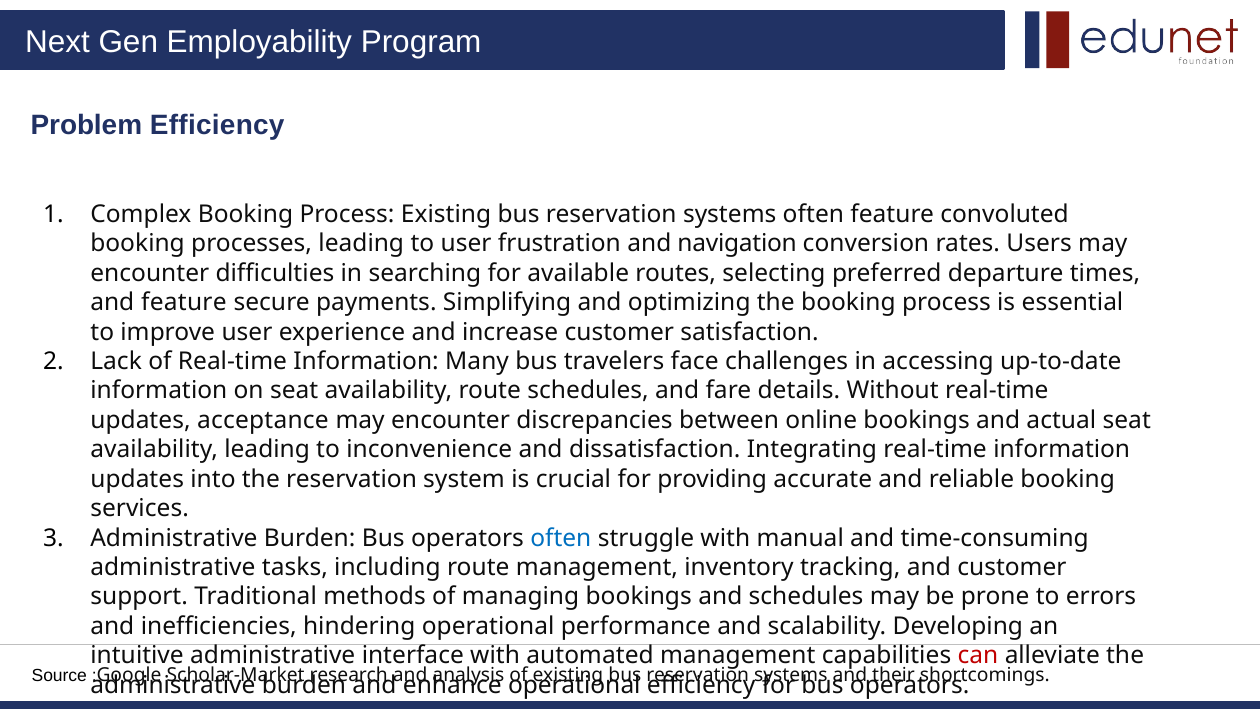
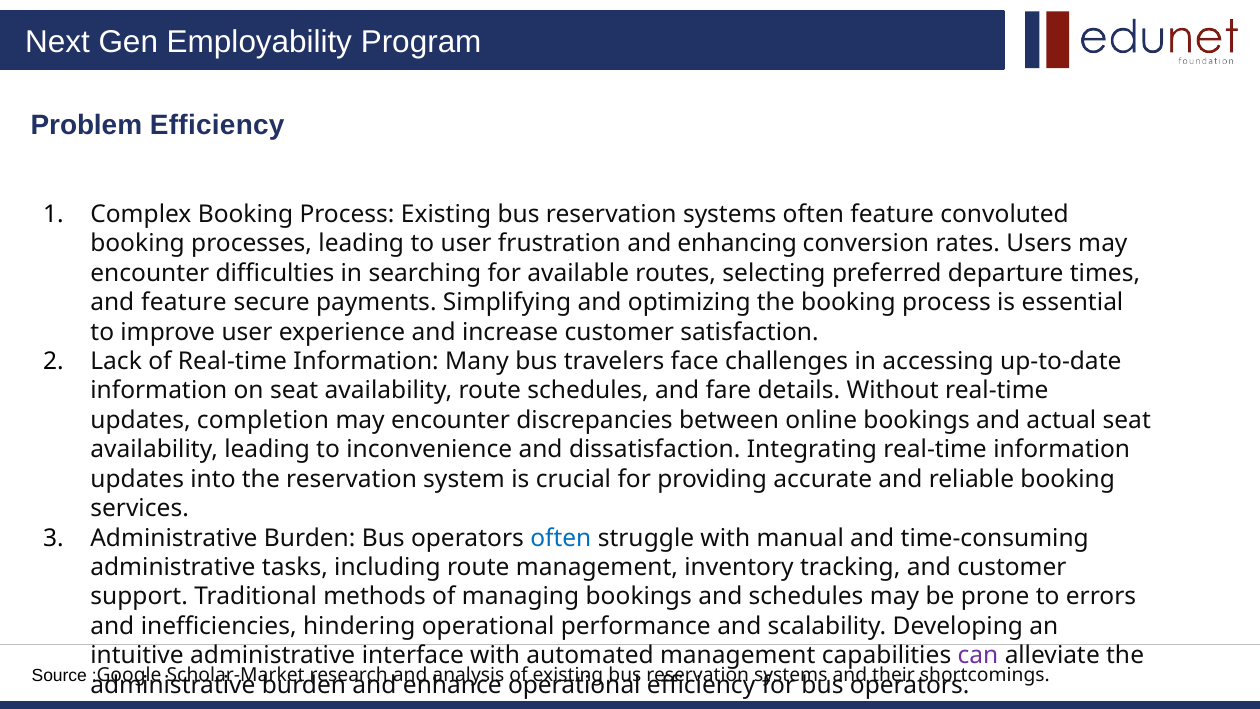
navigation: navigation -> enhancing (737, 244)
acceptance: acceptance -> completion (263, 420)
can colour: red -> purple (978, 655)
